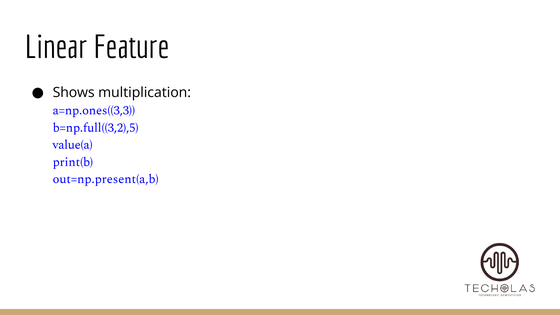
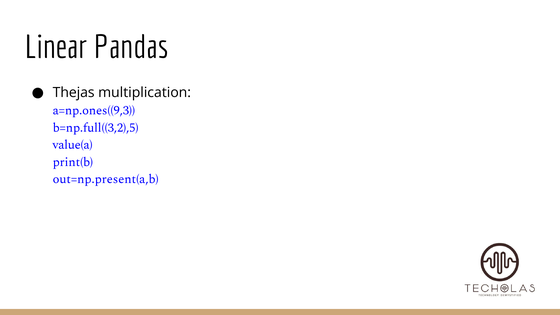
Feature: Feature -> Pandas (131, 47)
Shows: Shows -> Thejas (74, 93)
a=np.ones((3,3: a=np.ones((3,3 -> a=np.ones((9,3 (94, 110)
